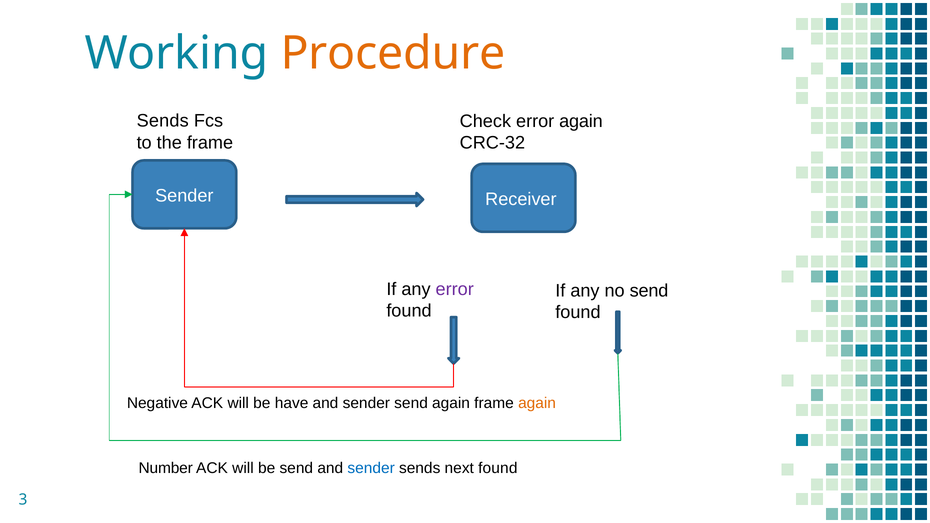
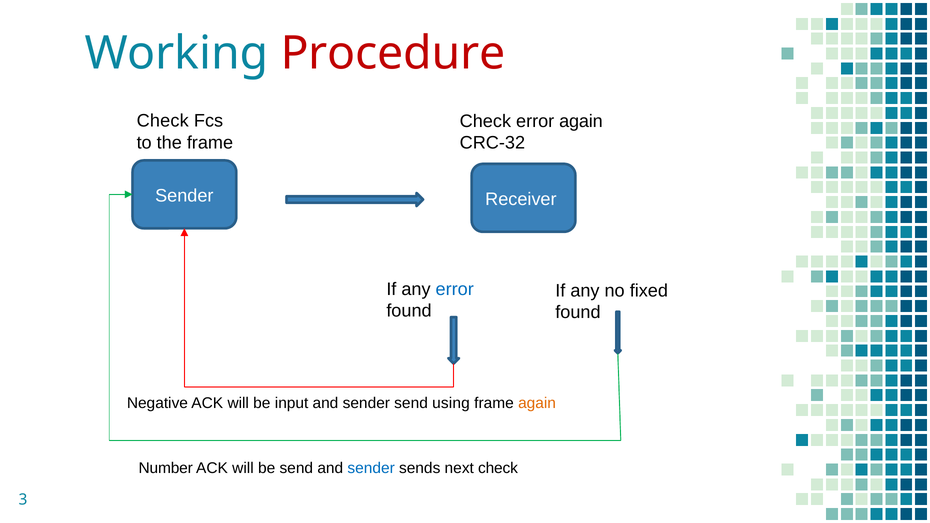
Procedure colour: orange -> red (393, 53)
Sends: Sends -> Check (163, 121)
error colour: purple -> blue (455, 289)
no send: send -> fixed (649, 291)
have: have -> input (292, 403)
send again: again -> using (451, 403)
next found: found -> check (498, 468)
